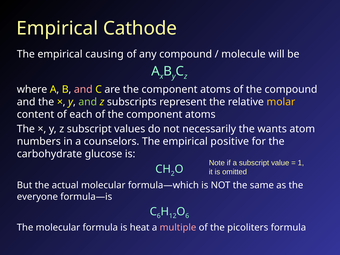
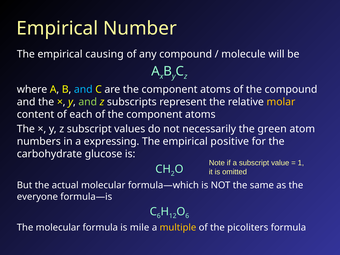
Cathode: Cathode -> Number (140, 28)
and colour: pink -> light blue (83, 89)
wants: wants -> green (272, 129)
counselors: counselors -> expressing (112, 141)
heat: heat -> mile (140, 228)
multiple colour: pink -> yellow (178, 228)
